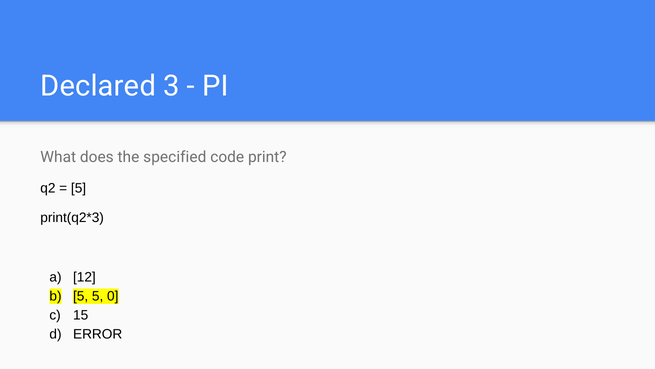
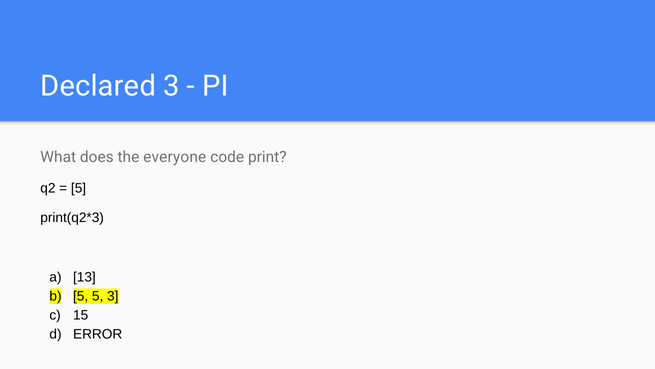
specified: specified -> everyone (175, 157)
12: 12 -> 13 (84, 277)
5 0: 0 -> 3 (113, 296)
